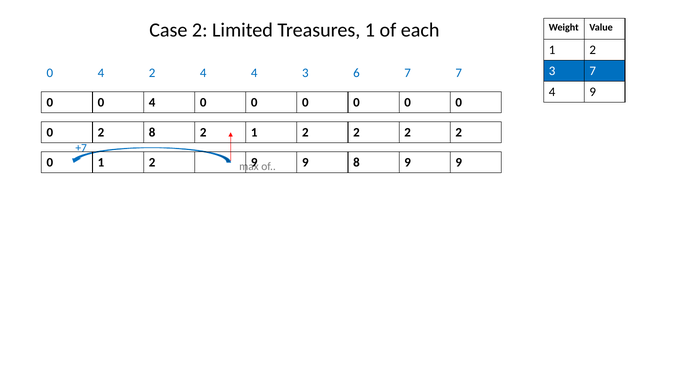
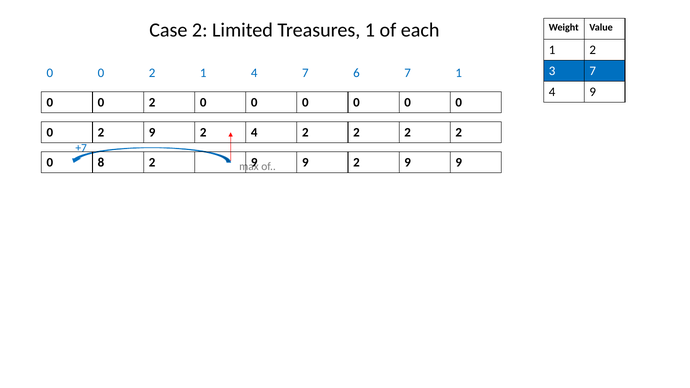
4: 4 -> 0 (101, 73)
2 4: 4 -> 1 (203, 73)
4 3: 3 -> 7 (305, 73)
7 7: 7 -> 1 (459, 73)
4: 4 -> 2 (152, 103)
0 2 8: 8 -> 9 (152, 133)
2 1: 1 -> 4 (254, 133)
0 1: 1 -> 8 (101, 163)
8: 8 -> 2 (356, 163)
